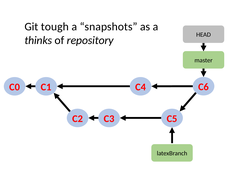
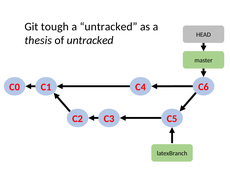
a snapshots: snapshots -> untracked (109, 27)
thinks: thinks -> thesis (38, 40)
of repository: repository -> untracked (90, 40)
